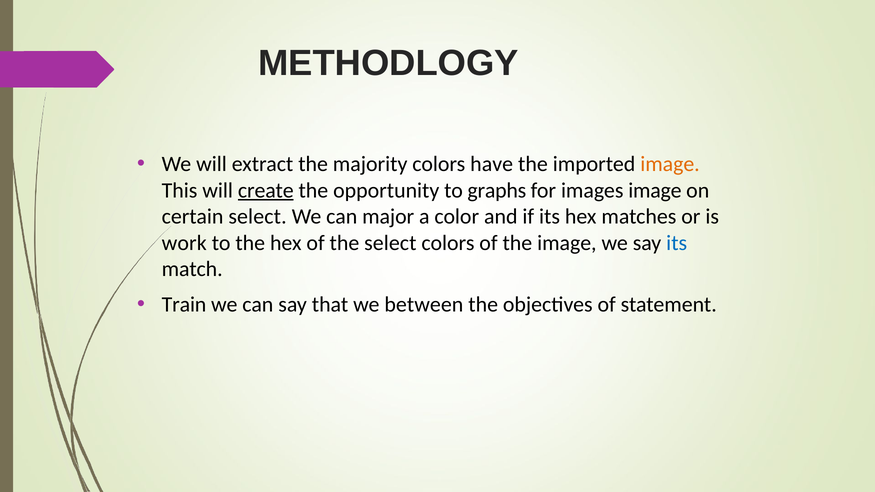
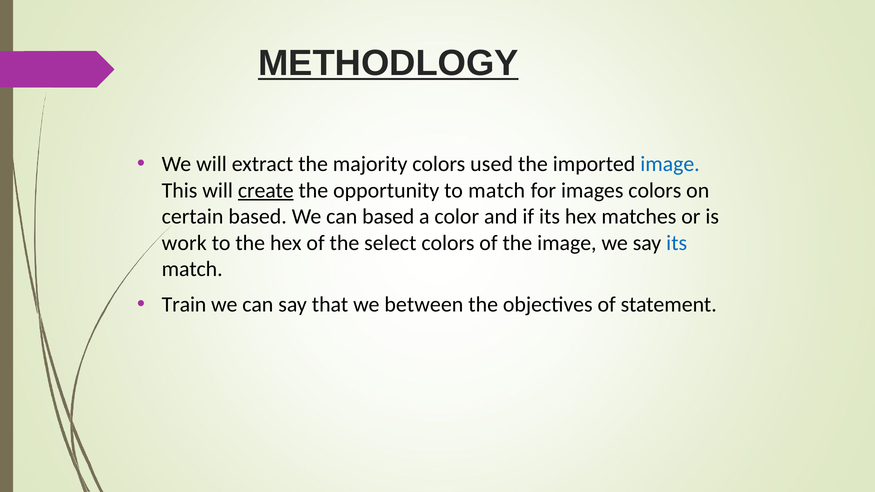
METHODLOGY underline: none -> present (388, 63)
have: have -> used (492, 164)
image colour: orange -> blue (670, 164)
to graphs: graphs -> match (497, 190)
images image: image -> colors (655, 190)
certain select: select -> based (258, 217)
can major: major -> based (388, 217)
